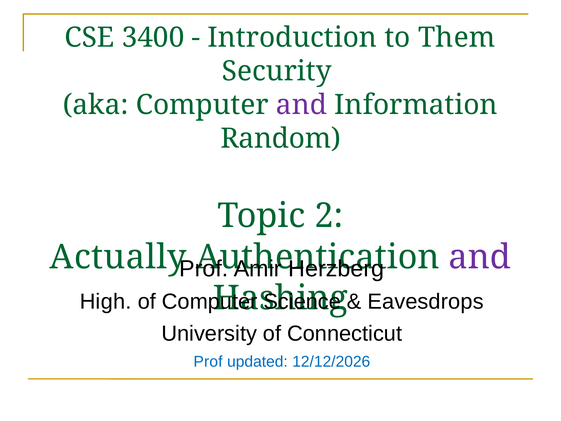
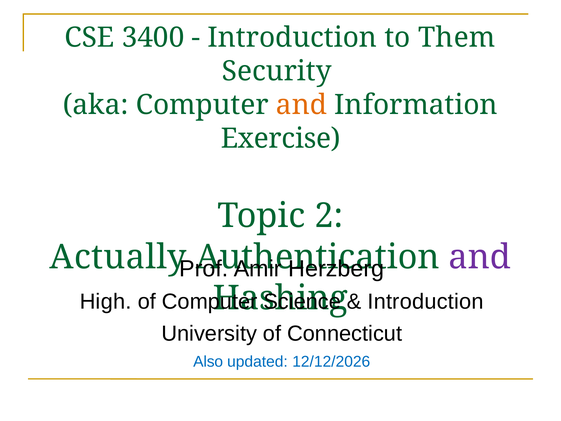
and colour: purple -> orange (302, 105)
Random: Random -> Exercise (281, 139)
Eavesdrops: Eavesdrops -> Introduction (426, 302)
Prof: Prof -> Also (208, 361)
